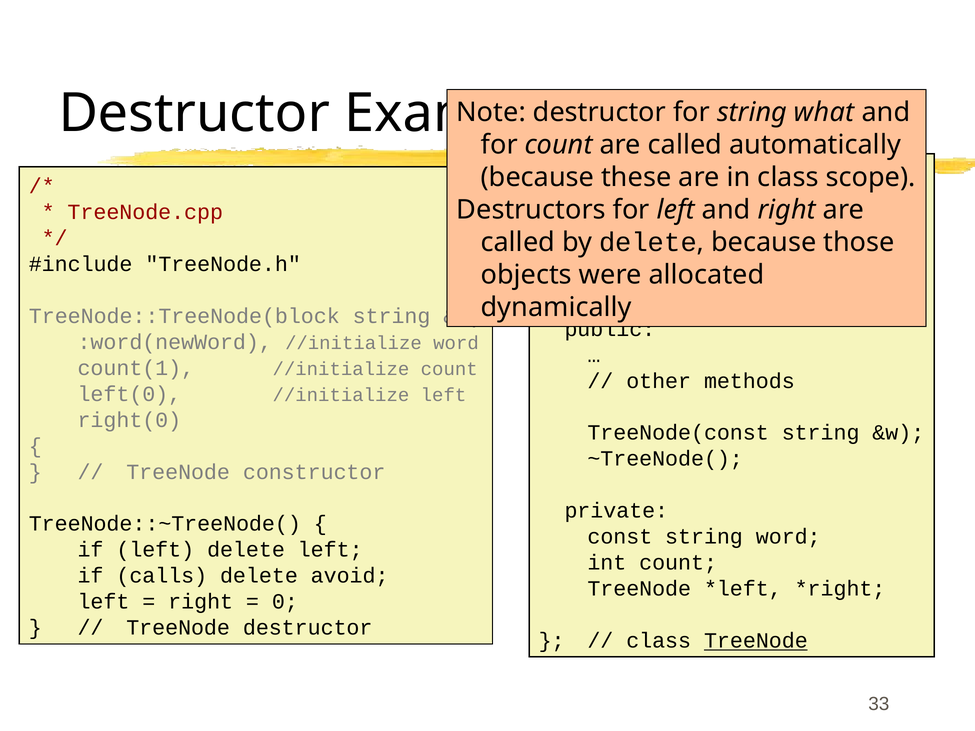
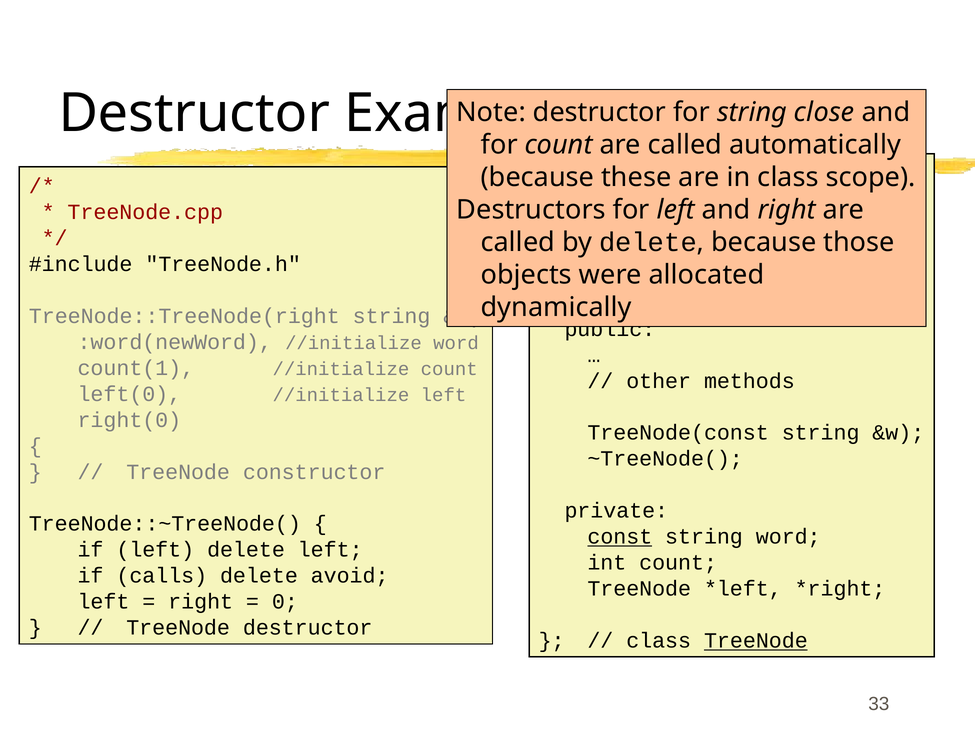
what: what -> close (824, 112)
TreeNode::TreeNode(block: TreeNode::TreeNode(block -> TreeNode::TreeNode(right (184, 316)
const underline: none -> present (620, 537)
